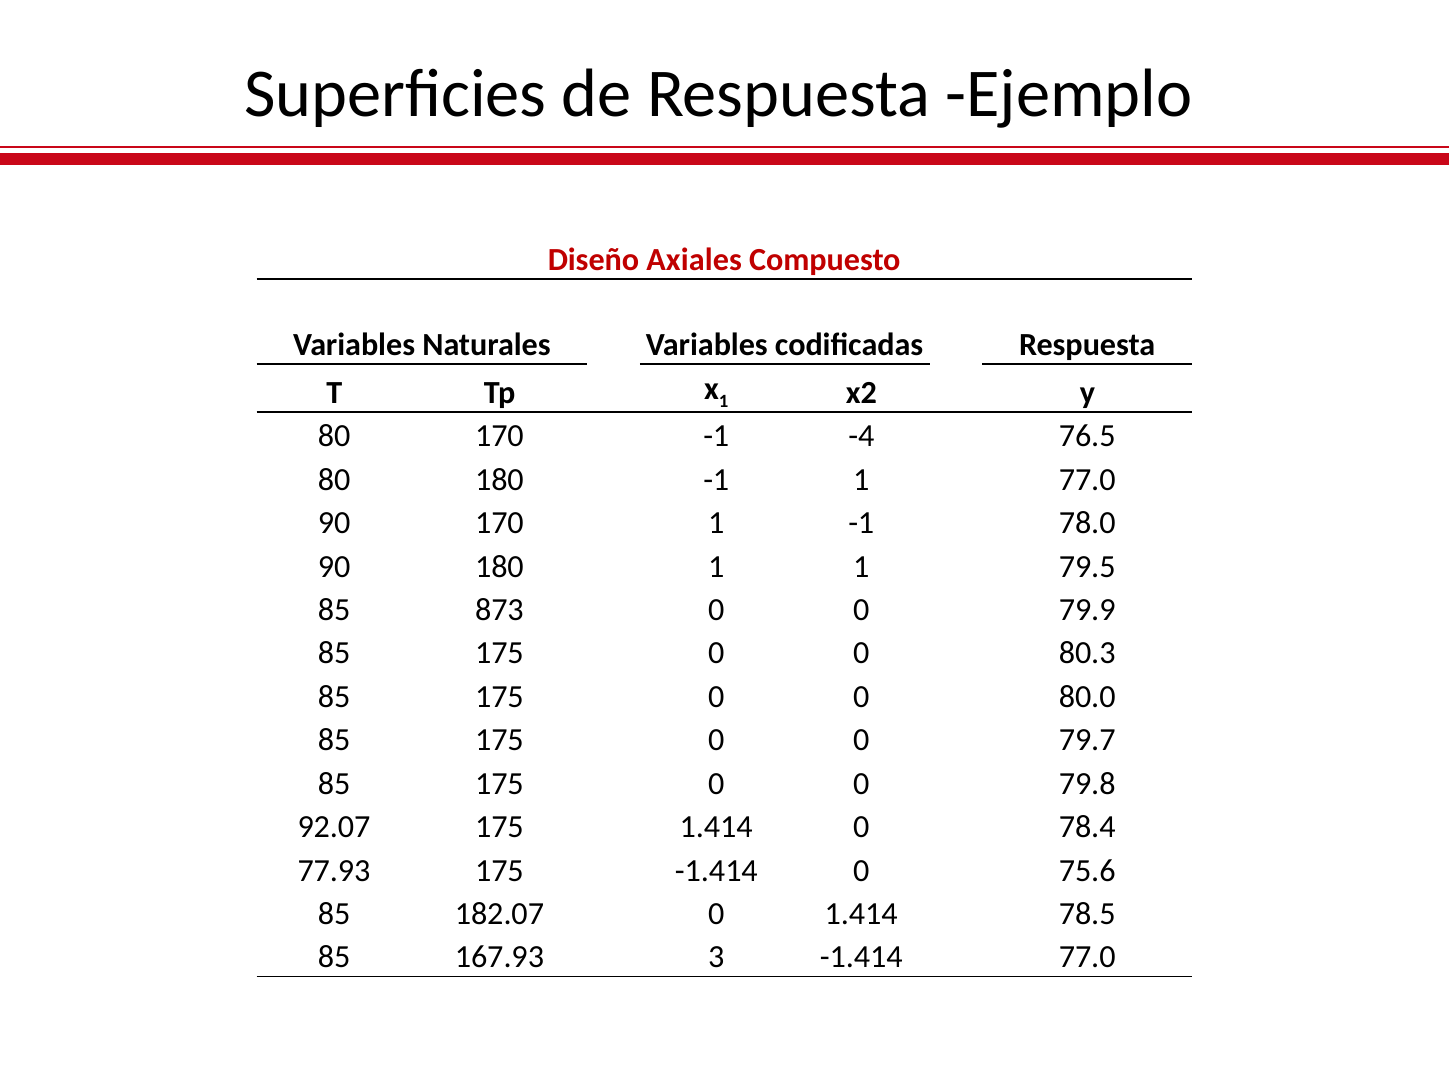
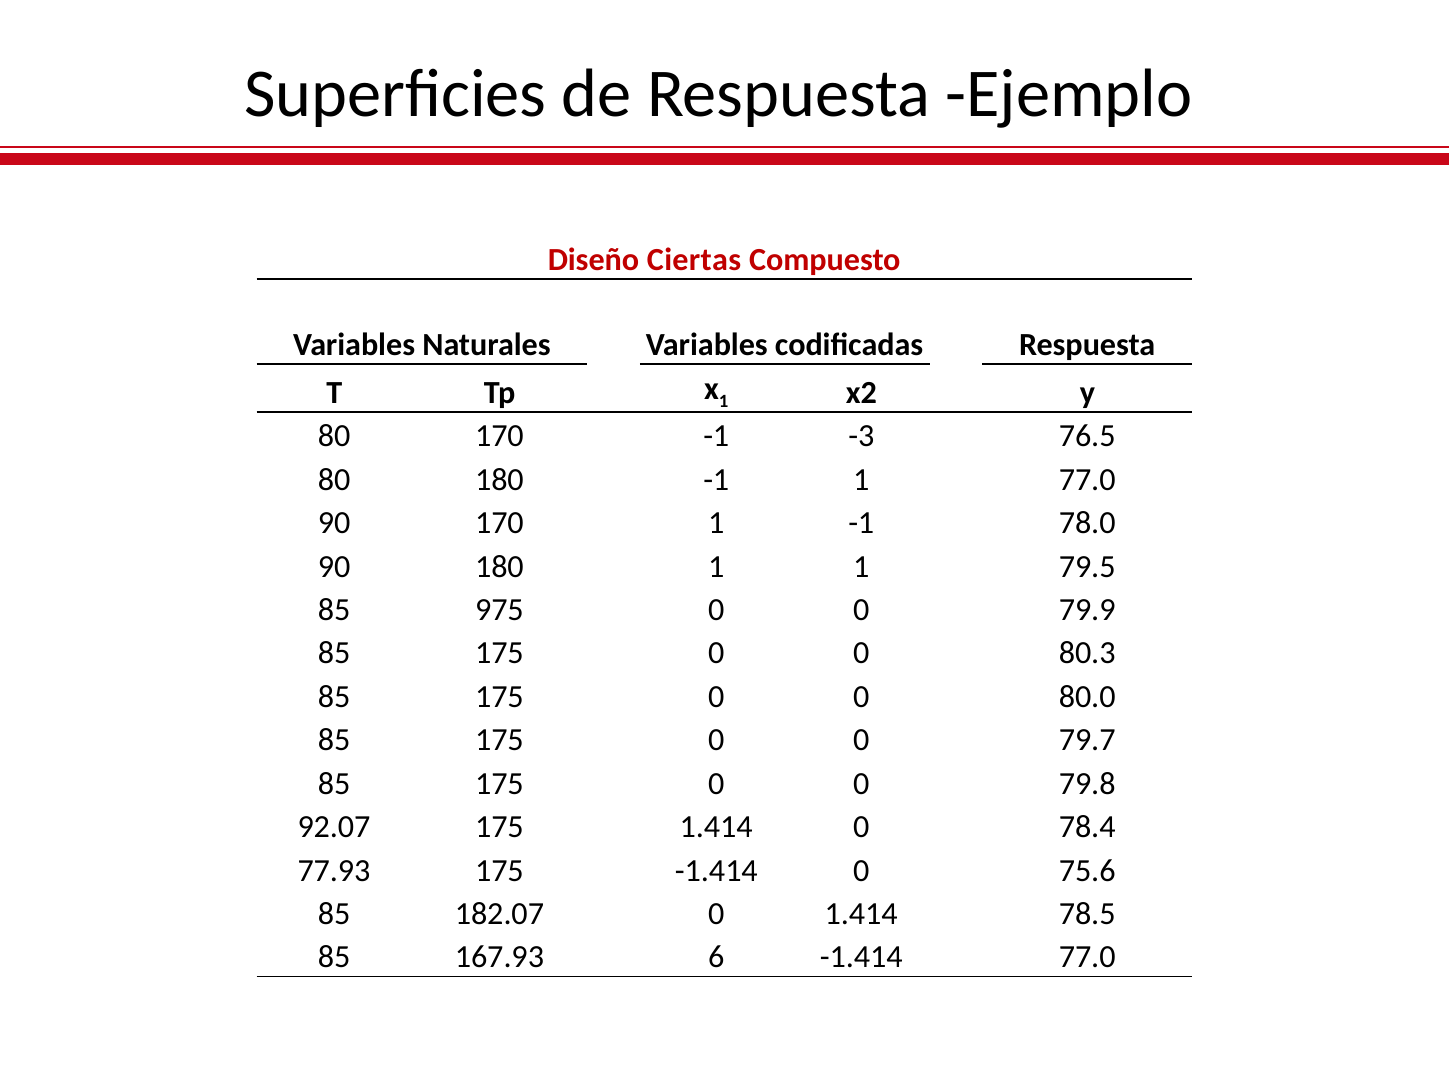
Axiales: Axiales -> Ciertas (694, 259)
-4: -4 -> -3 (861, 436)
873: 873 -> 975 (499, 610)
3: 3 -> 6 (716, 957)
